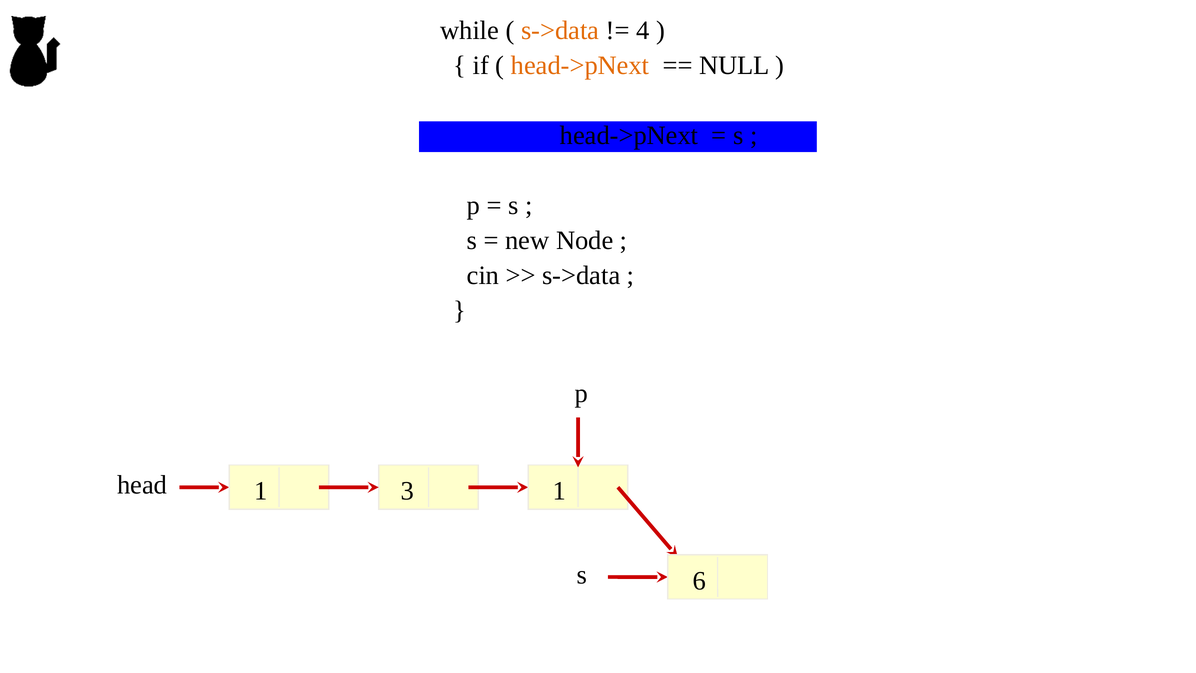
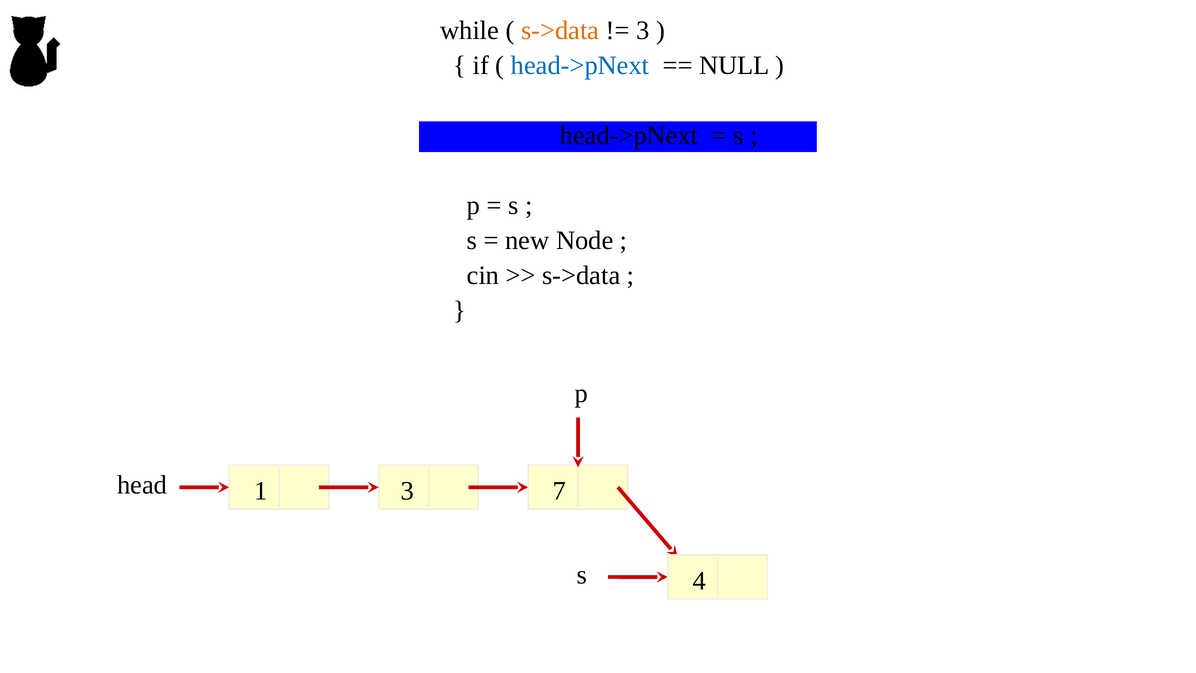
4: 4 -> 3 (643, 30)
head->pNext colour: orange -> blue (580, 65)
3 1: 1 -> 7 (560, 491)
6: 6 -> 4 (699, 581)
